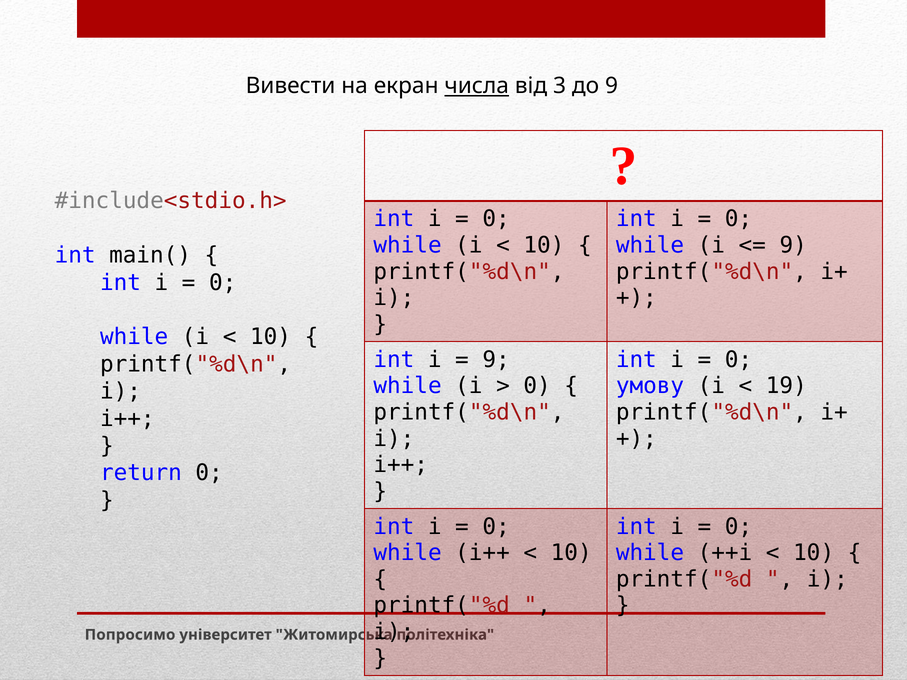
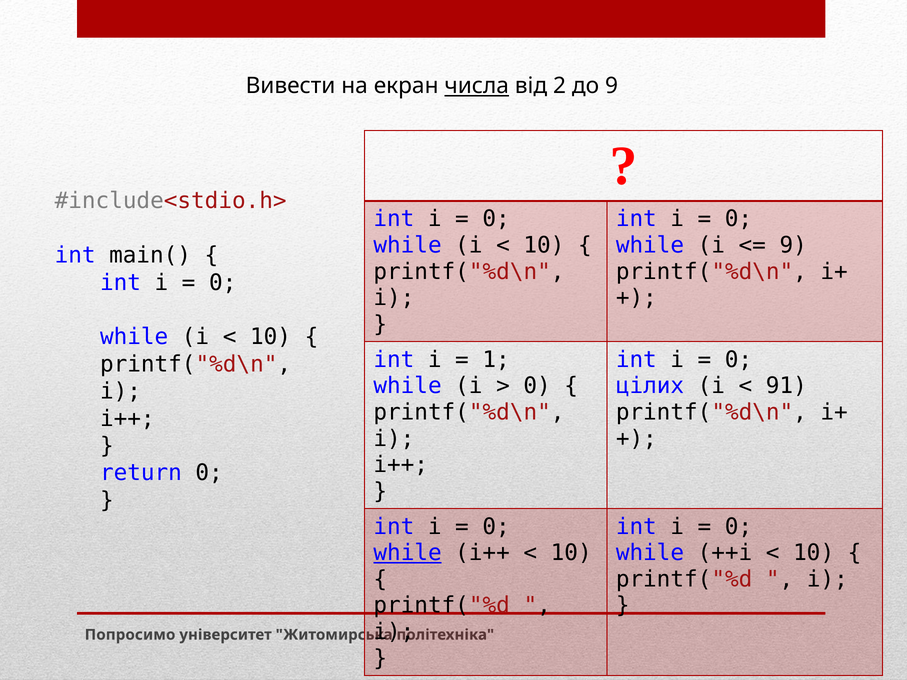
3: 3 -> 2 (560, 86)
9: 9 -> 1 (496, 360)
умову: умову -> цілих (650, 386)
19: 19 -> 91 (786, 386)
while underline: none -> present (408, 553)
